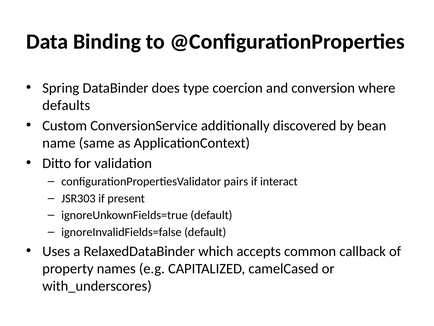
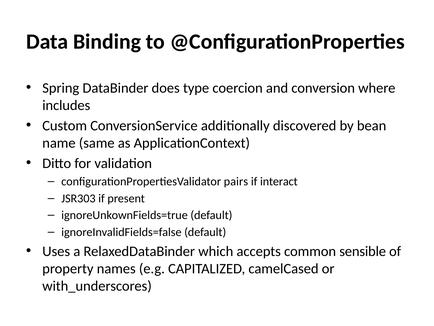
defaults: defaults -> includes (66, 105)
callback: callback -> sensible (363, 251)
